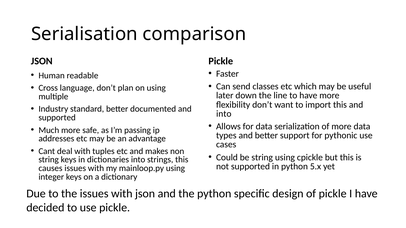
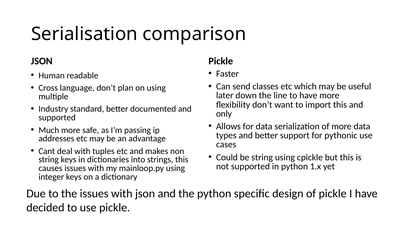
into: into -> only (224, 114)
5.x: 5.x -> 1.x (316, 167)
